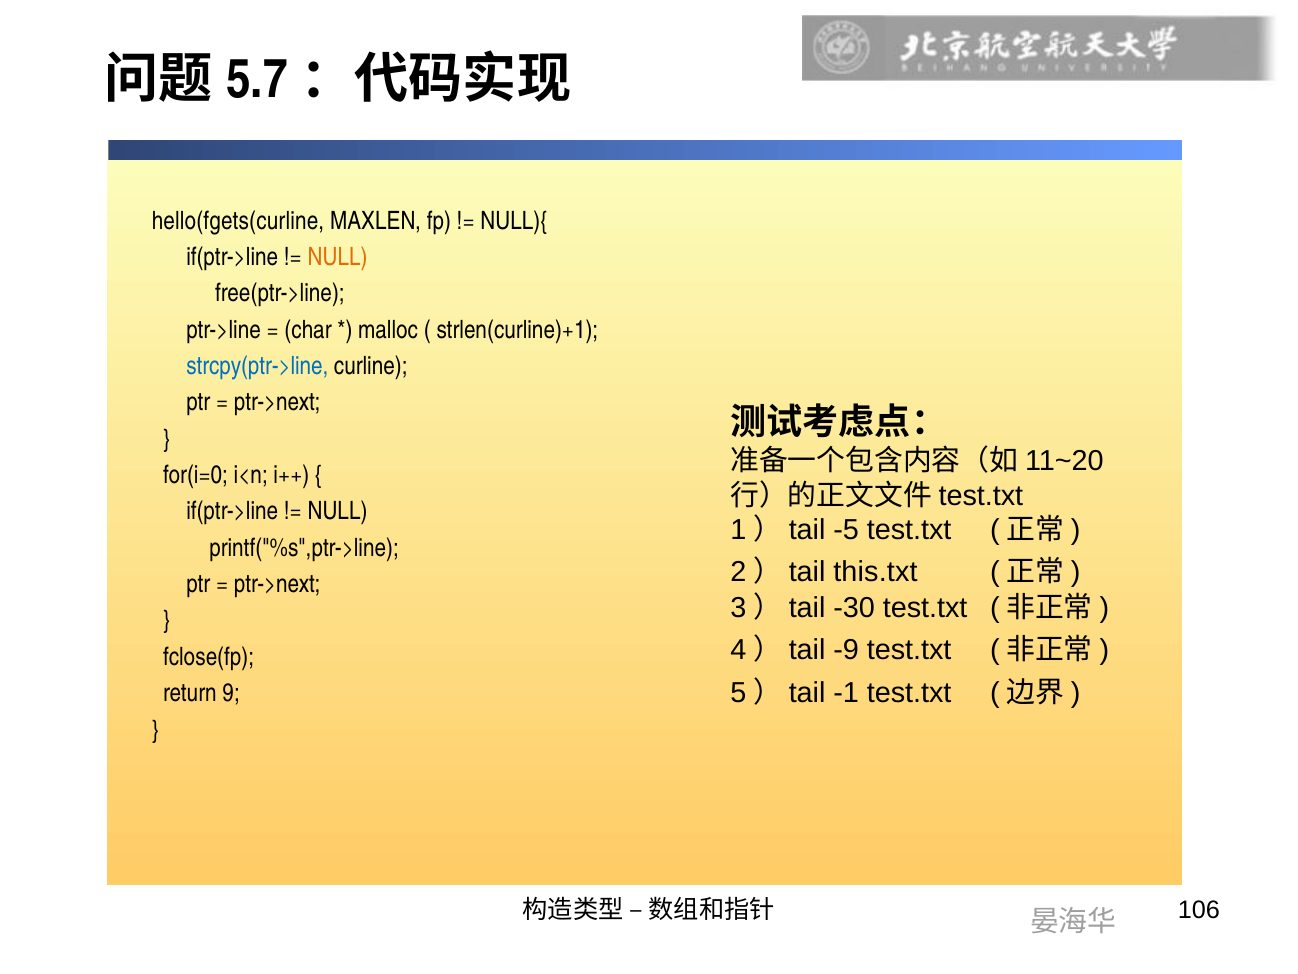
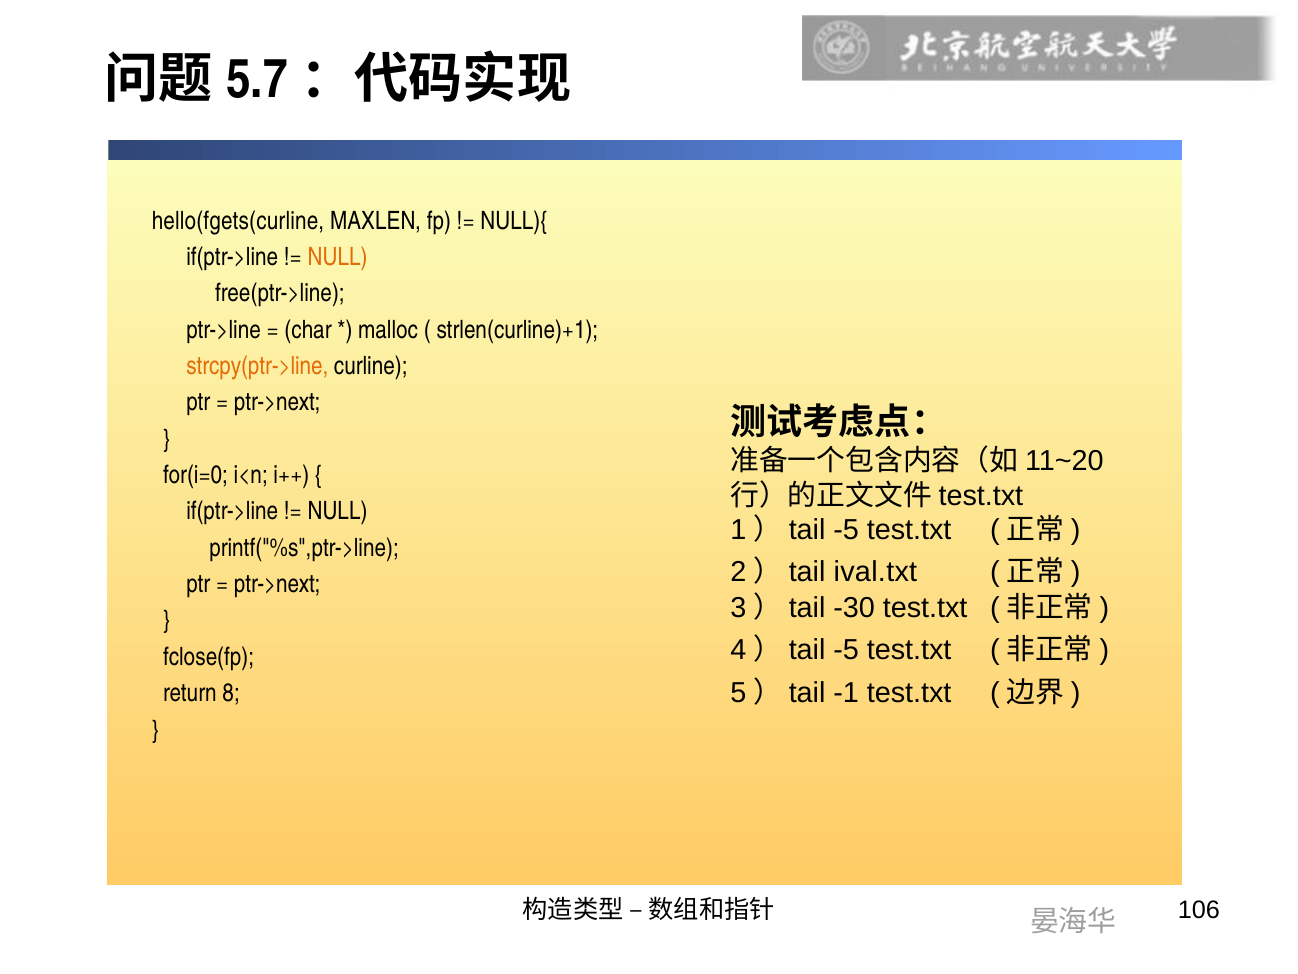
strcpy(ptr->line colour: blue -> orange (257, 366)
this.txt: this.txt -> ival.txt (875, 572)
4）tail -9: -9 -> -5 (846, 650)
9: 9 -> 8 (231, 693)
